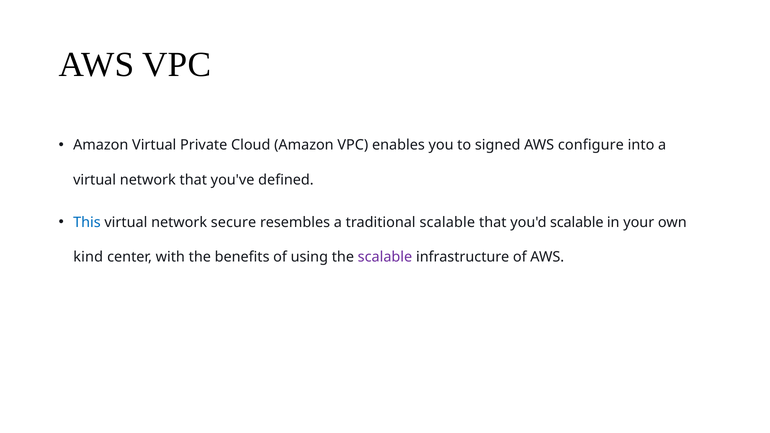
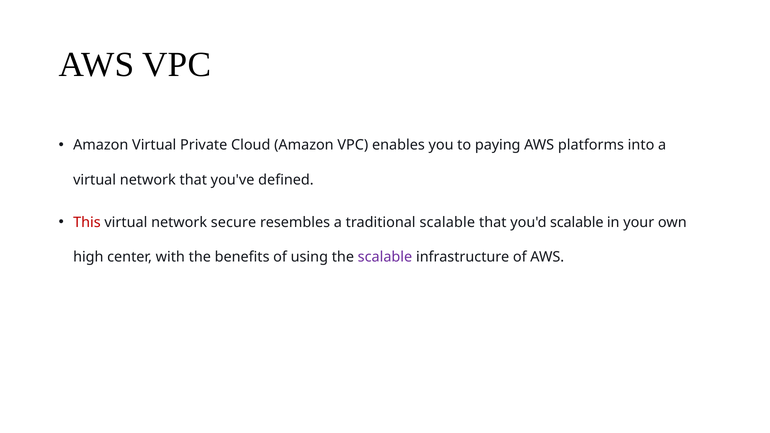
signed: signed -> paying (498, 145)
configure: configure -> platforms (591, 145)
This colour: blue -> red (87, 223)
kind: kind -> high (88, 257)
